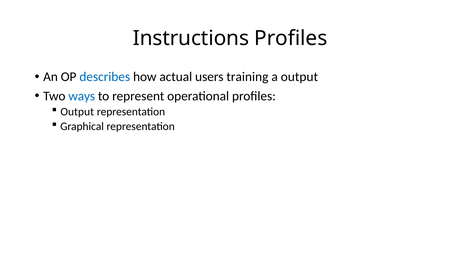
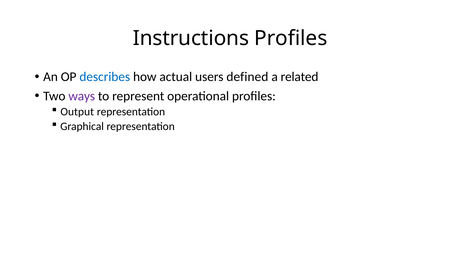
training: training -> defined (247, 77)
a output: output -> related (300, 77)
ways colour: blue -> purple (82, 96)
